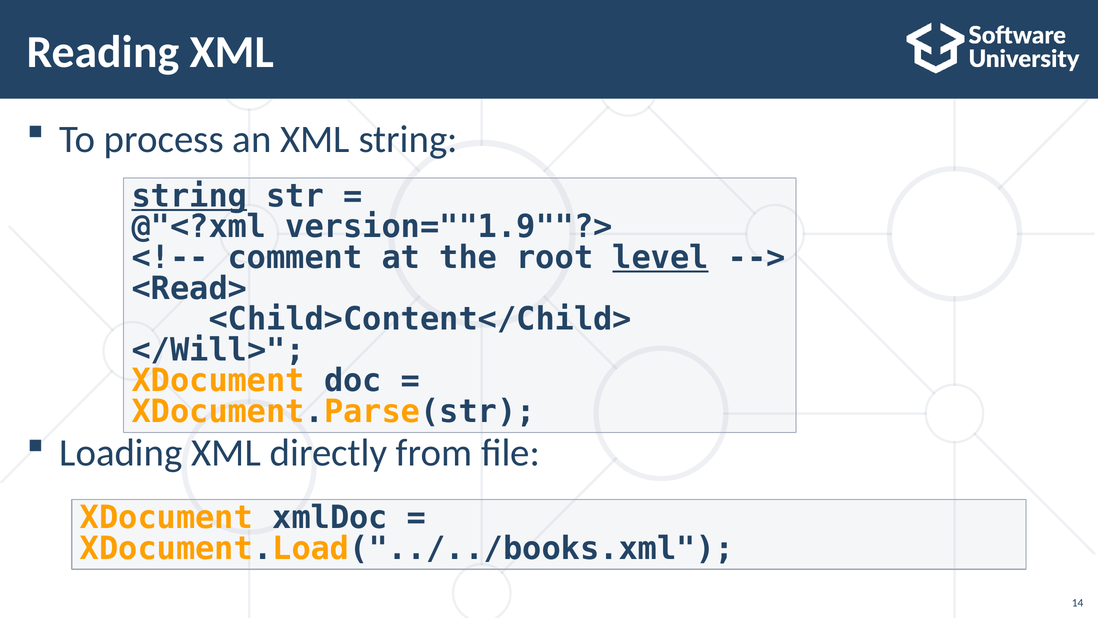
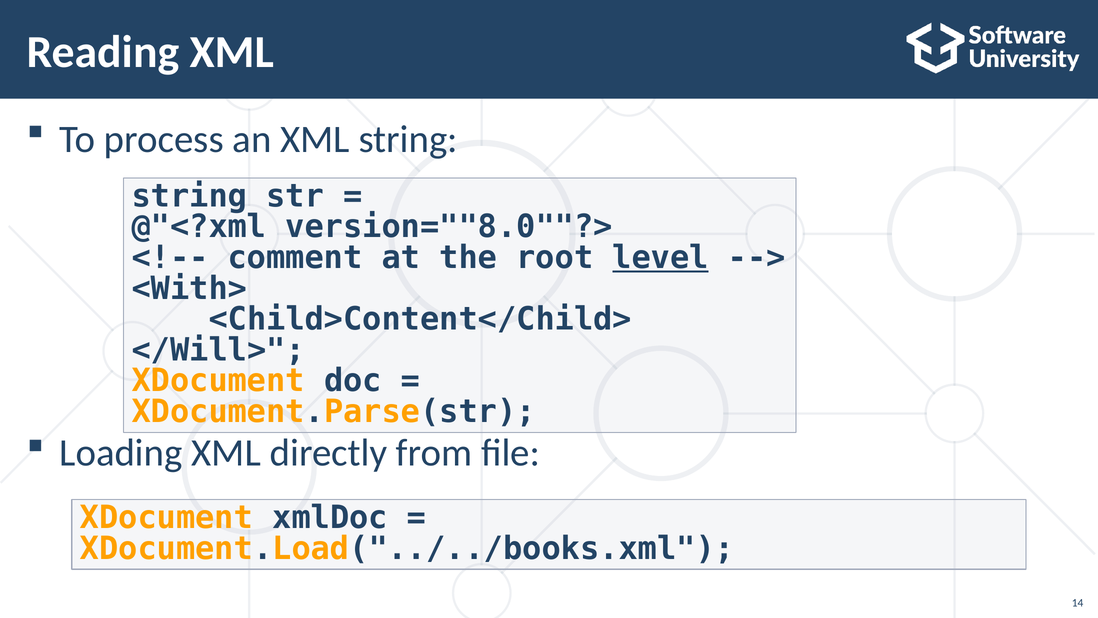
string underline: present -> none (189, 196)
version=""1.9""?>: version=""1.9""?> -> version=""8.0""?> (449, 227)
<Read>: <Read> -> <With> (189, 288)
